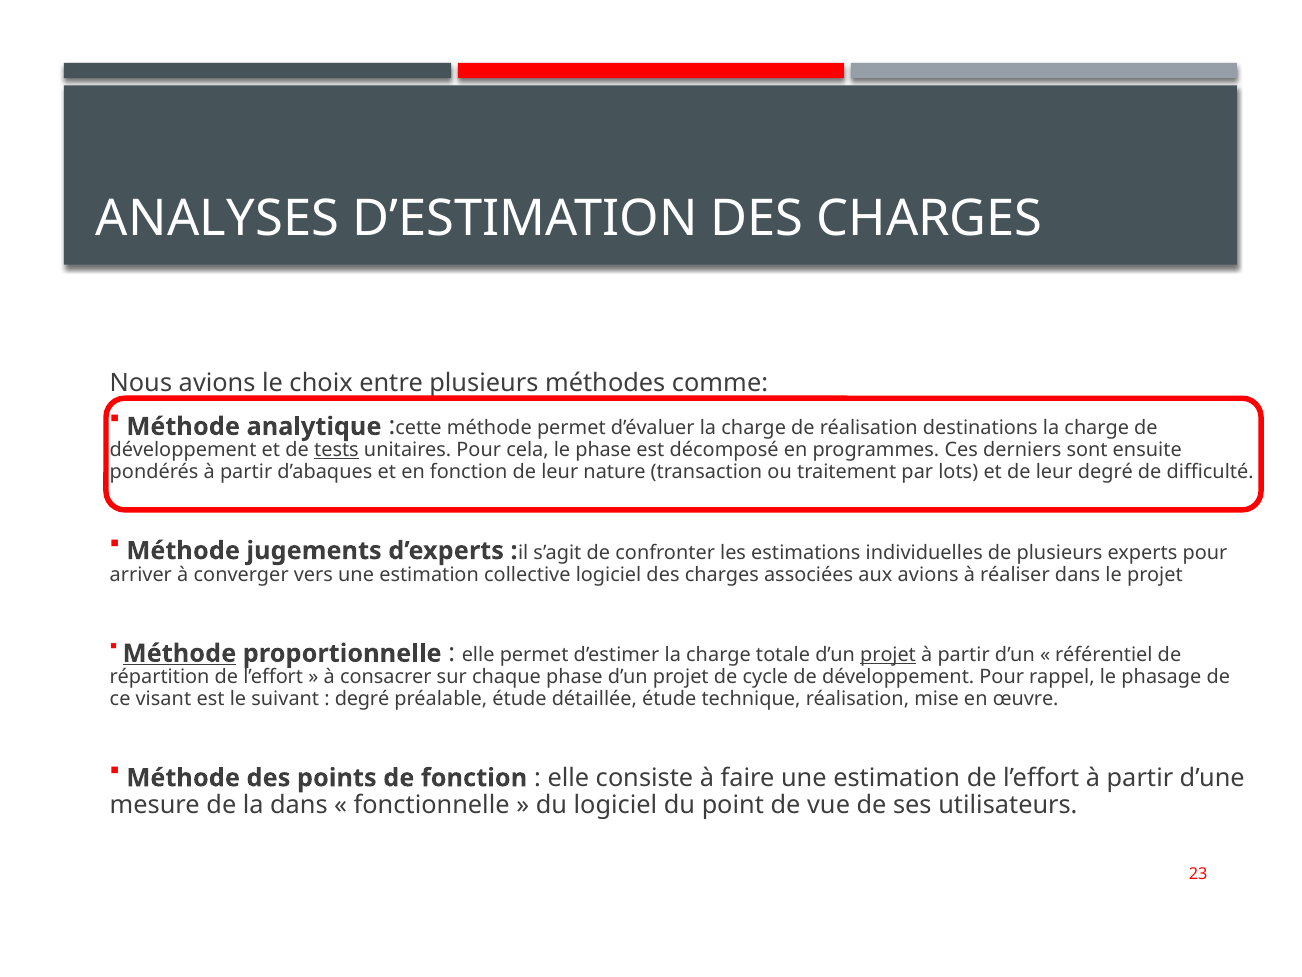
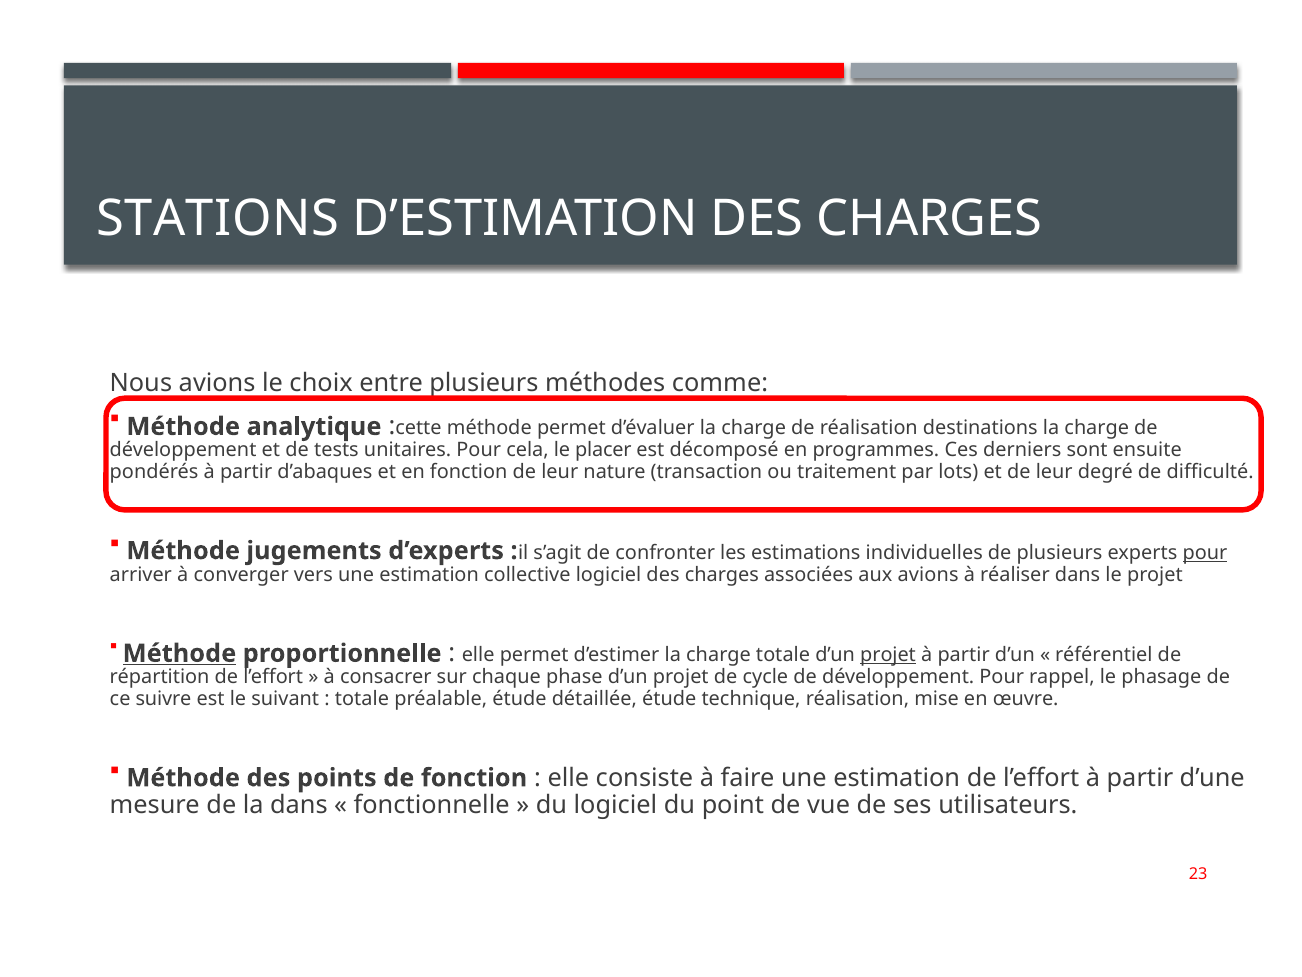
ANALYSES: ANALYSES -> STATIONS (218, 219)
tests underline: present -> none (336, 450)
le phase: phase -> placer (603, 450)
pour underline: none -> present (1205, 552)
visant: visant -> suivre (163, 698)
degré: degré -> totale (362, 698)
